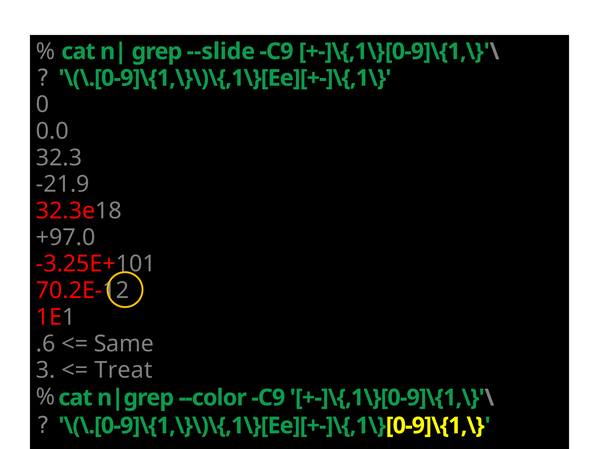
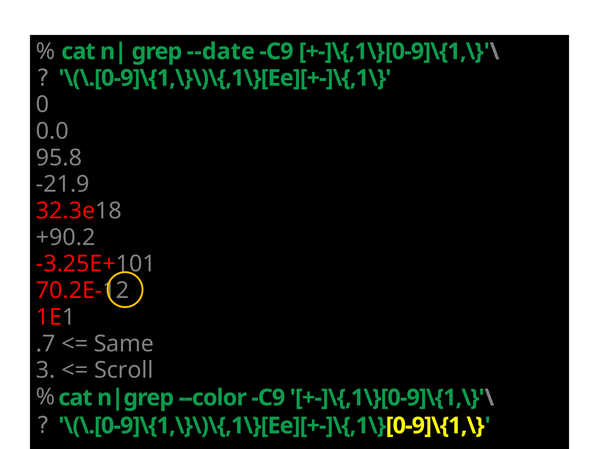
--slide: --slide -> --date (221, 52)
32.3: 32.3 -> 95.8 (59, 158)
+97.0: +97.0 -> +90.2 (66, 238)
.6: .6 -> .7 (46, 344)
Treat: Treat -> Scroll (124, 370)
